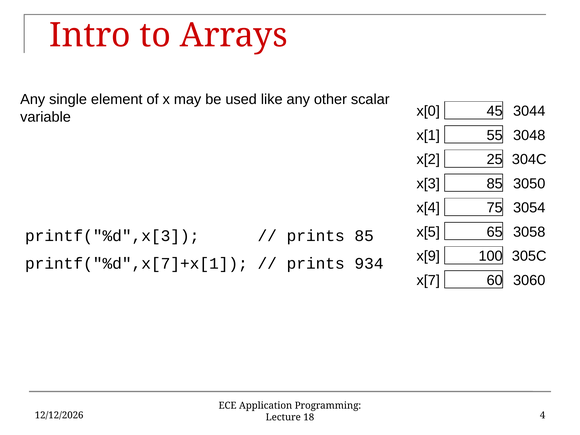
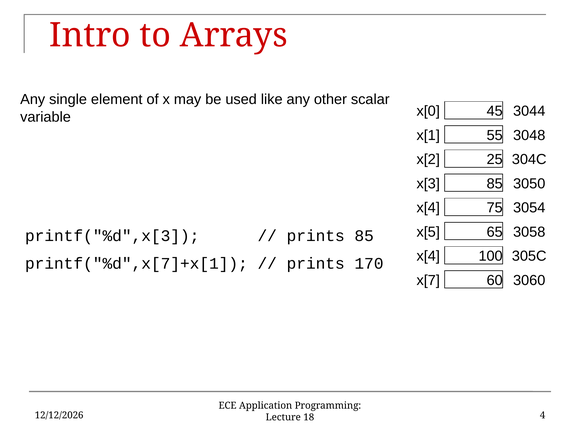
x[9: x[9 -> x[4 (428, 256)
934: 934 -> 170 (369, 263)
